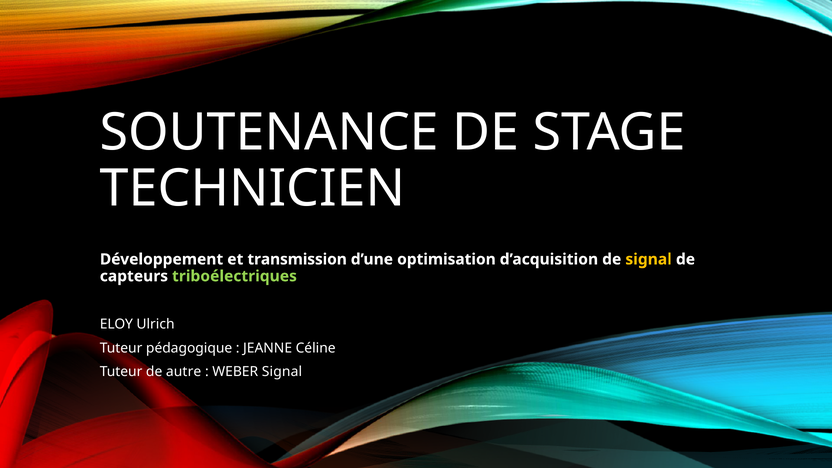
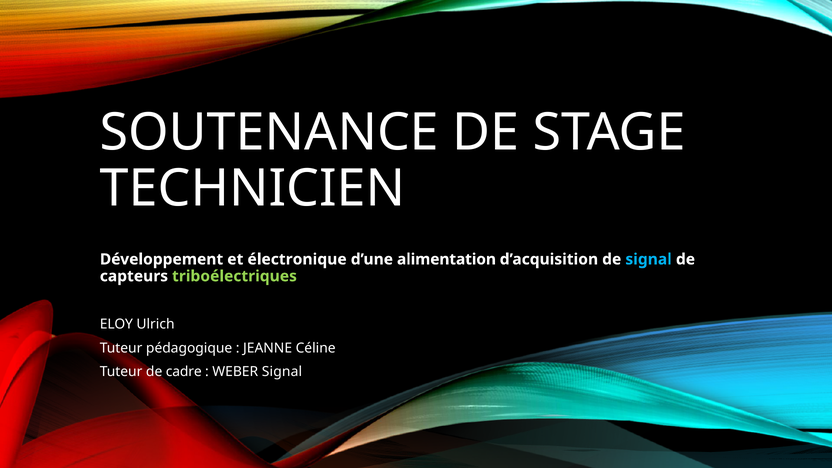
transmission: transmission -> électronique (297, 259)
optimisation: optimisation -> alimentation (446, 259)
signal colour: yellow -> light blue (649, 259)
autre: autre -> cadre (184, 372)
